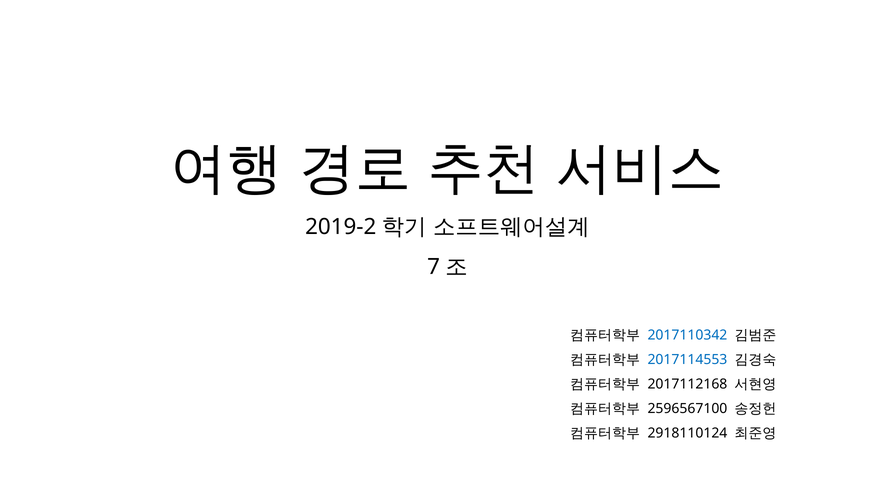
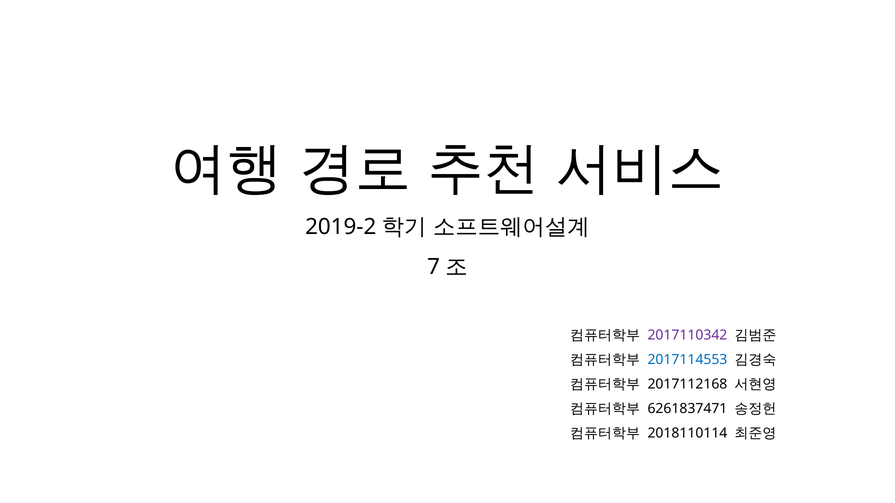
2017110342 colour: blue -> purple (687, 336)
2596567100: 2596567100 -> 6261837471 (687, 409)
2918110124: 2918110124 -> 2018110114 (687, 433)
